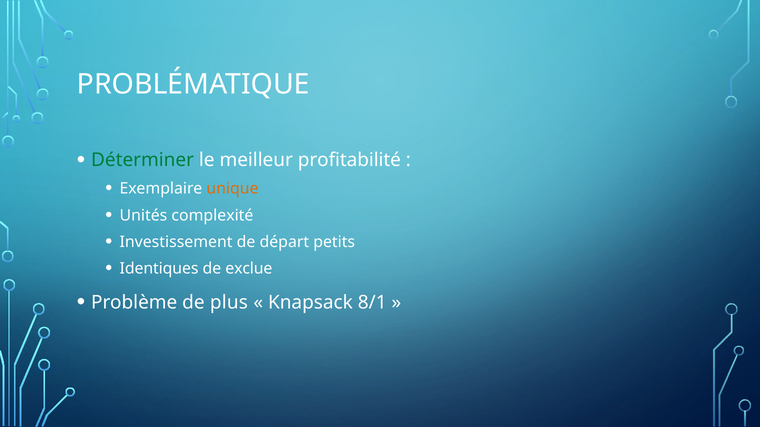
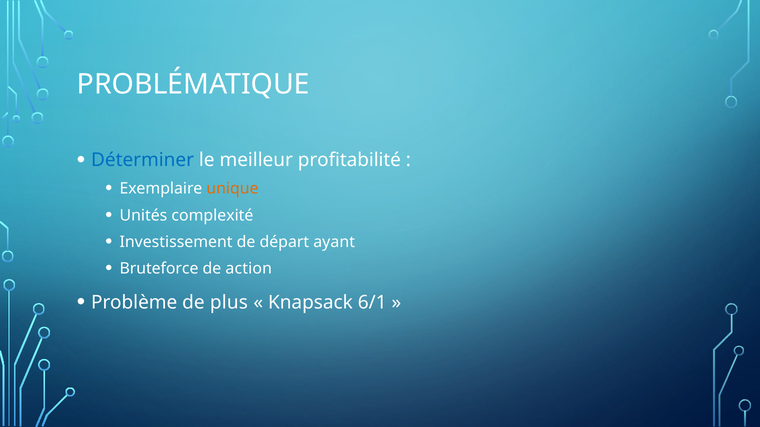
Déterminer colour: green -> blue (143, 160)
petits: petits -> ayant (334, 242)
Identiques: Identiques -> Bruteforce (159, 269)
exclue: exclue -> action (249, 269)
8/1: 8/1 -> 6/1 (372, 303)
